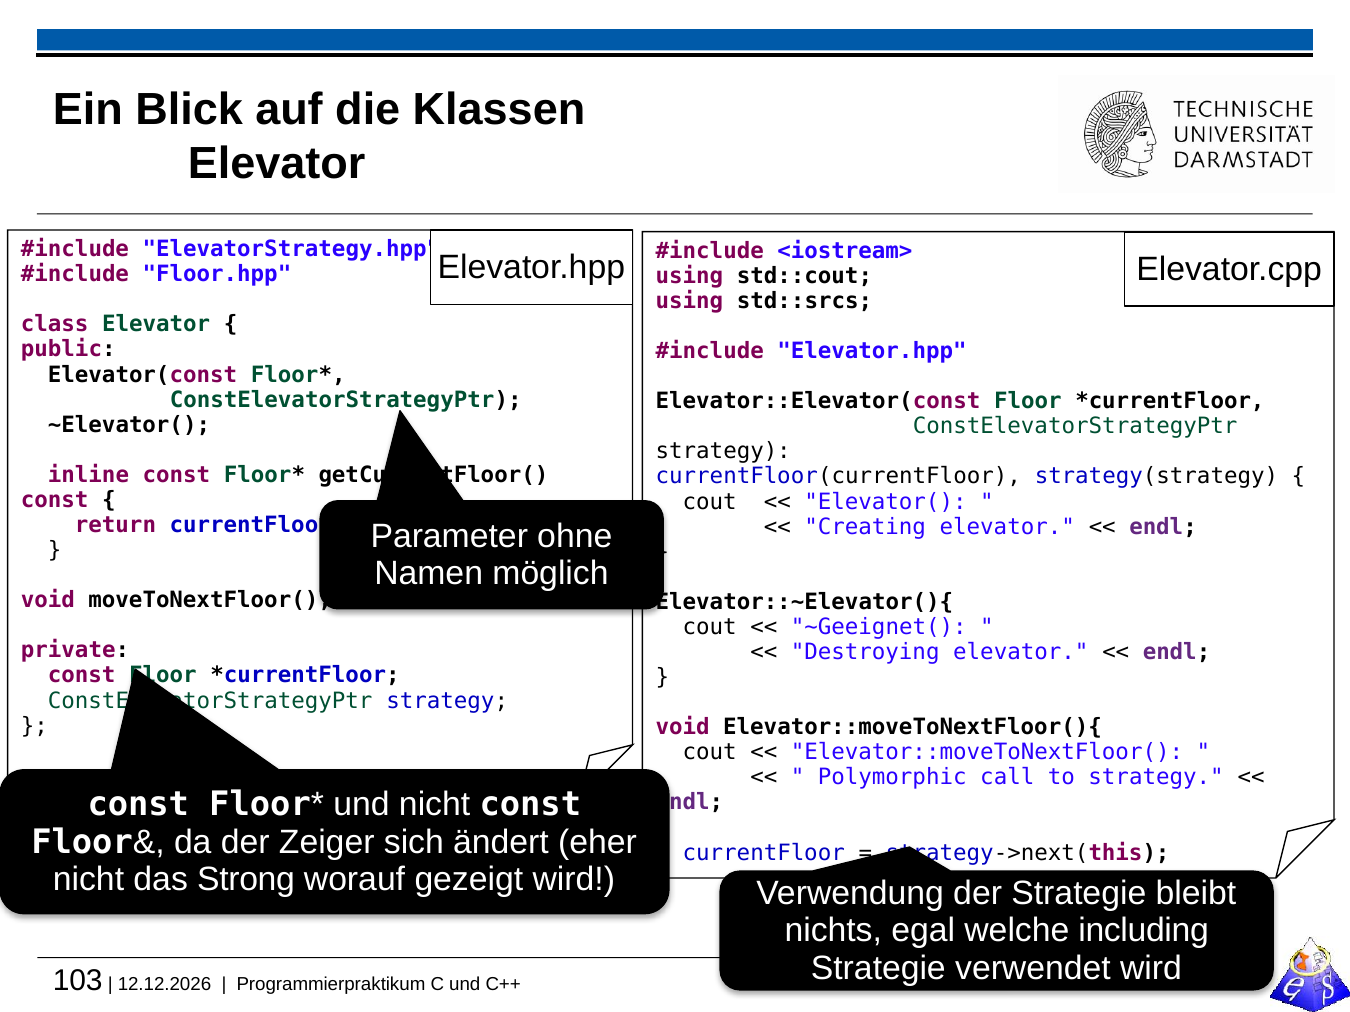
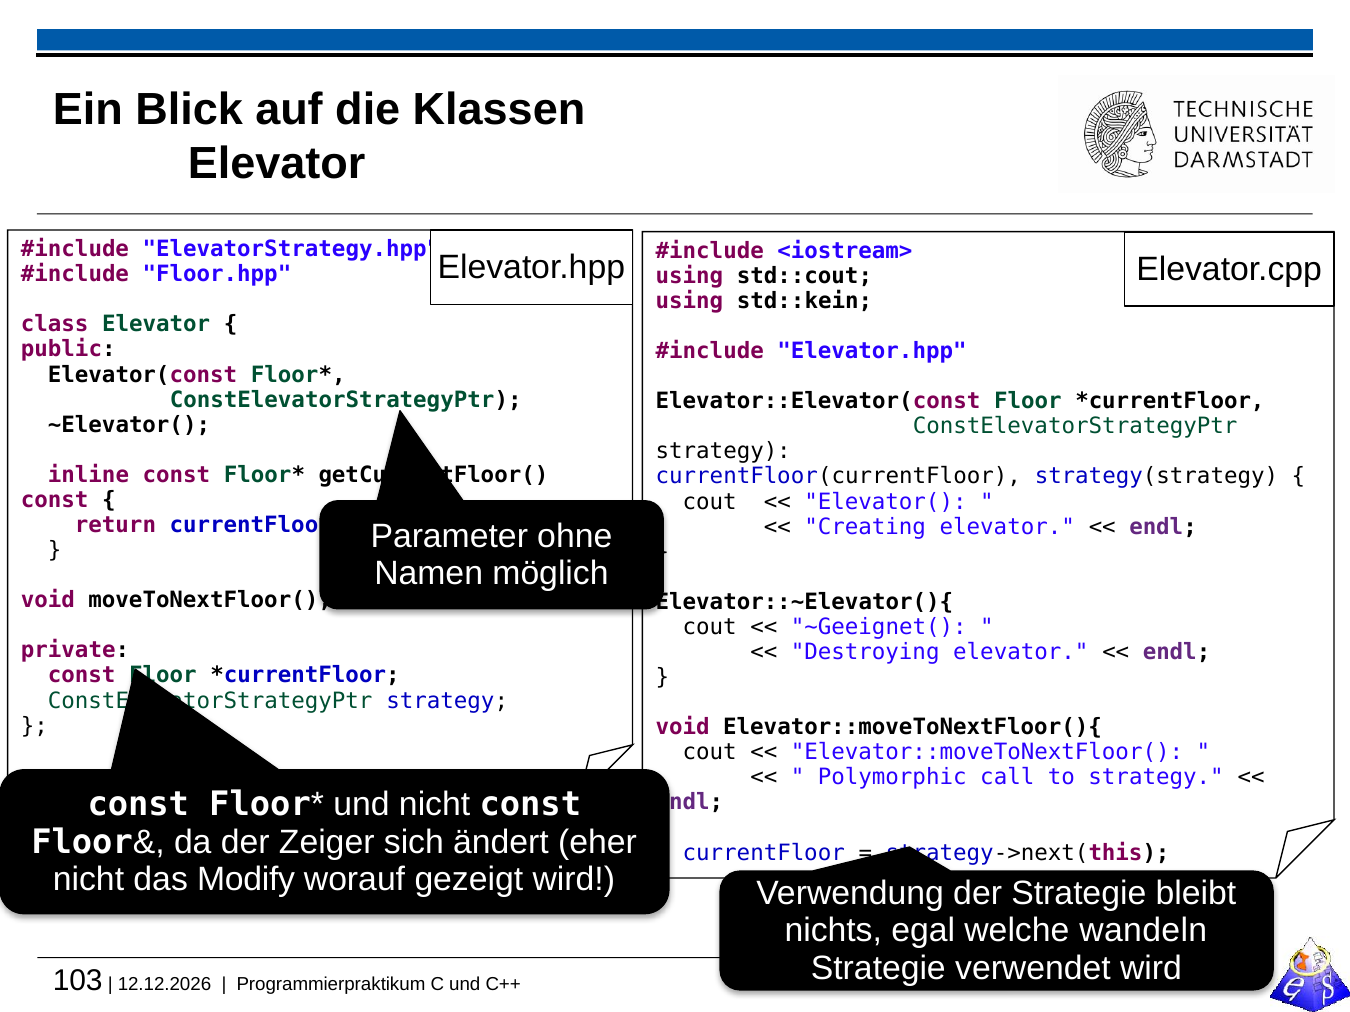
std::srcs: std::srcs -> std::kein (805, 301)
Strong: Strong -> Modify (246, 880)
including: including -> wandeln (1143, 931)
